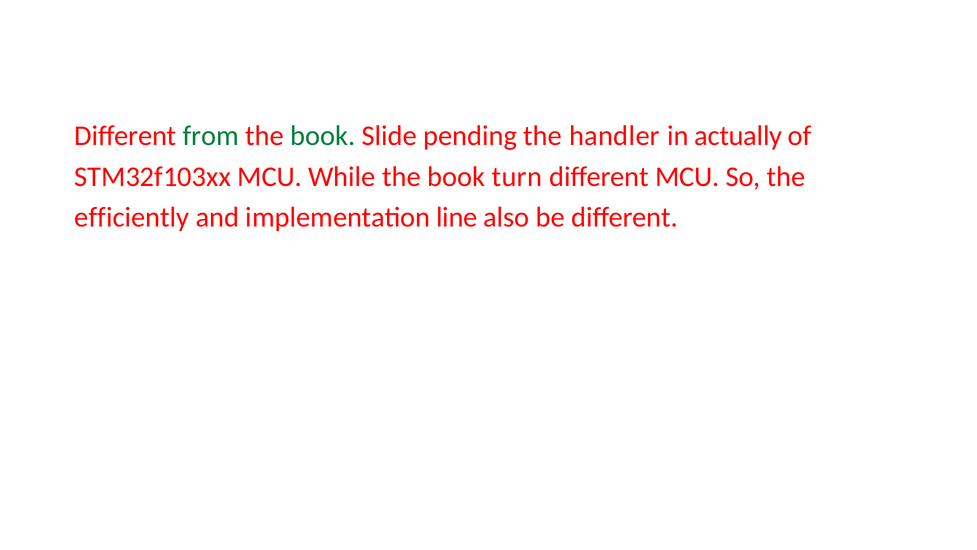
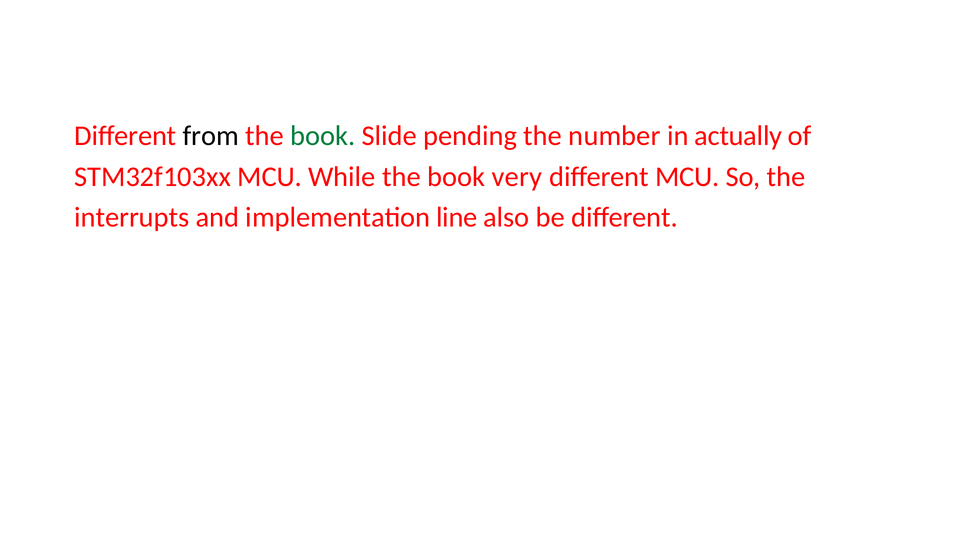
from colour: green -> black (211, 136)
handler: handler -> number (615, 136)
turn: turn -> very (517, 176)
efficiently: efficiently -> interrupts (132, 217)
